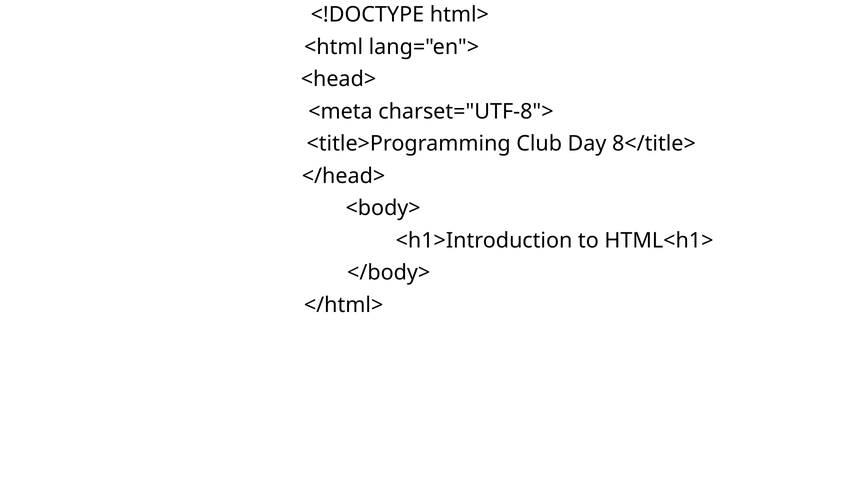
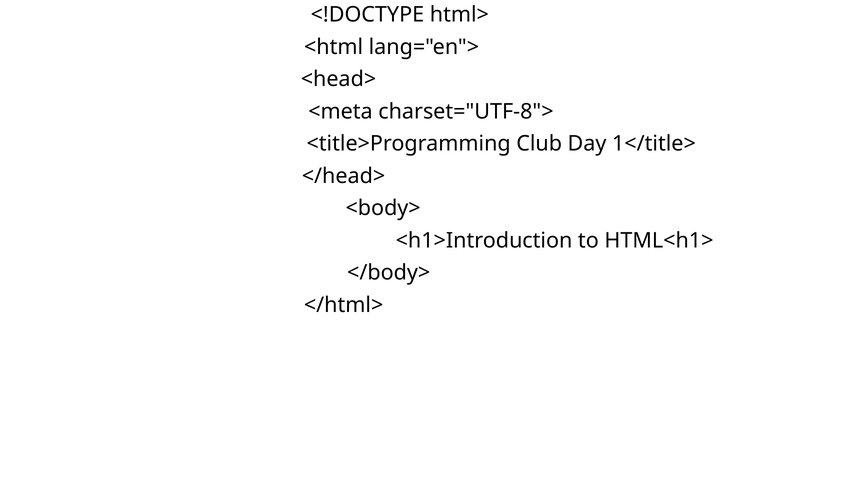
8</title>: 8</title> -> 1</title> (654, 144)
